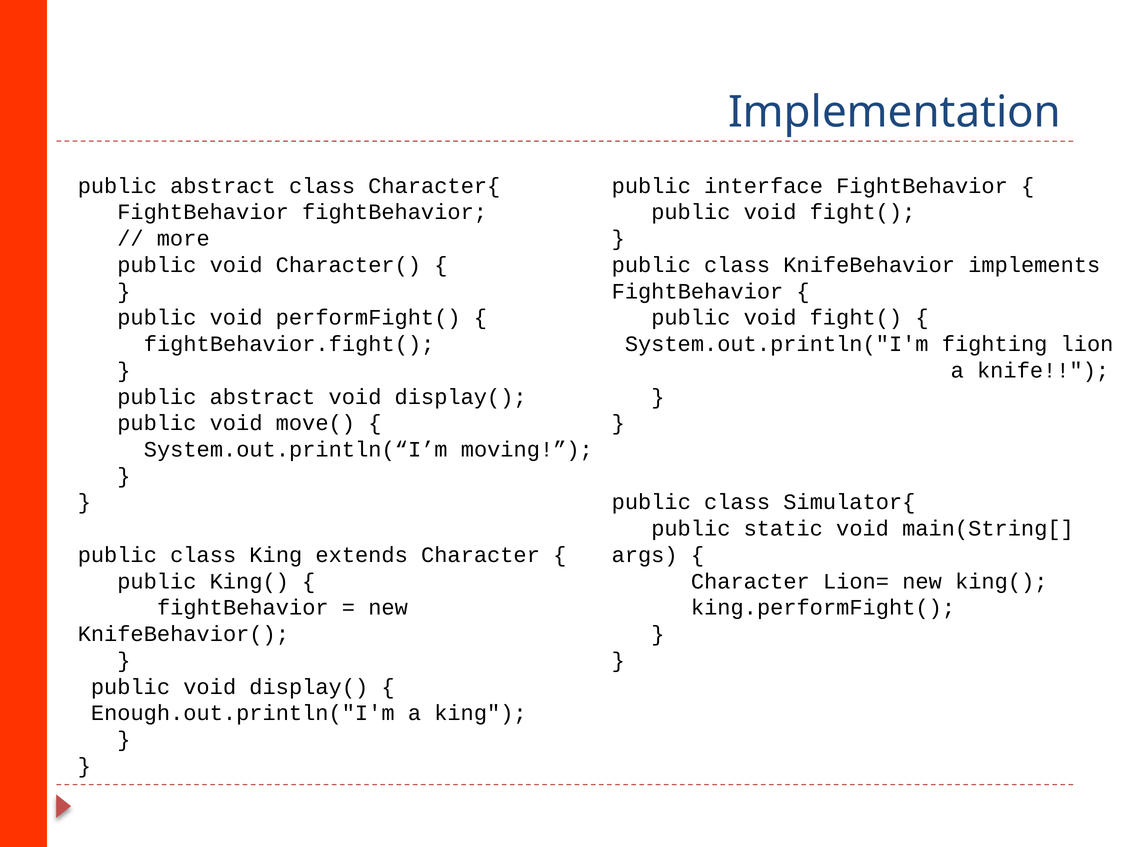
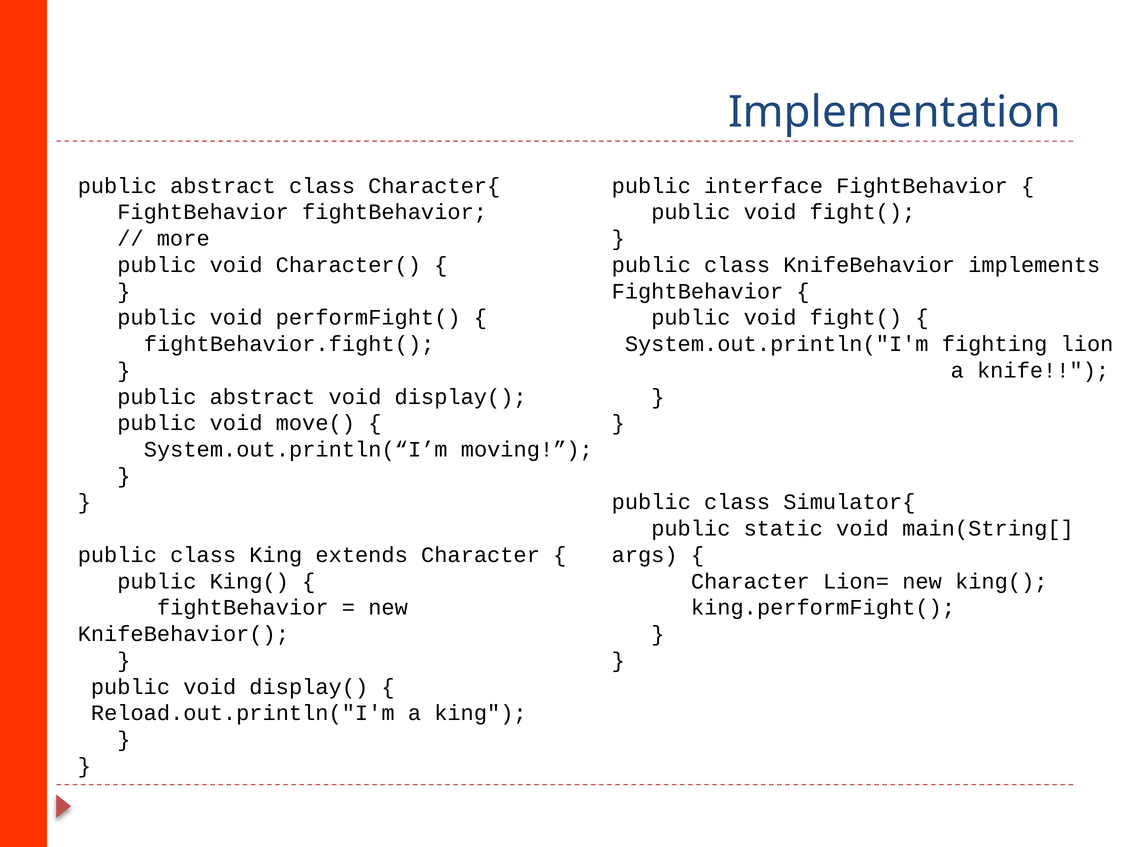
Enough.out.println("I'm: Enough.out.println("I'm -> Reload.out.println("I'm (243, 714)
